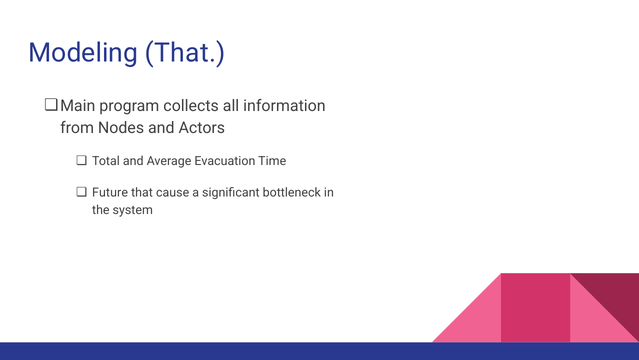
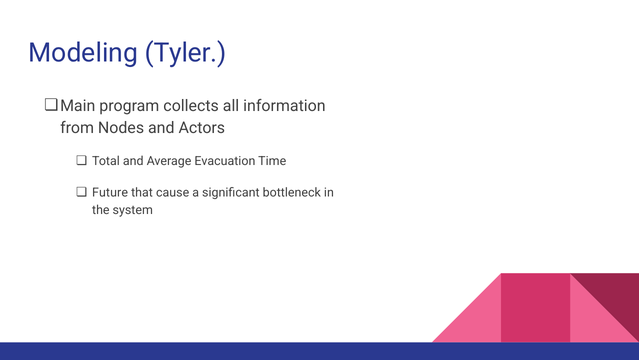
Modeling That: That -> Tyler (186, 53)
